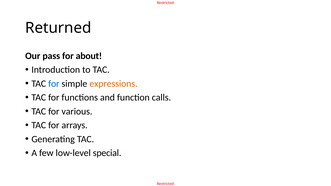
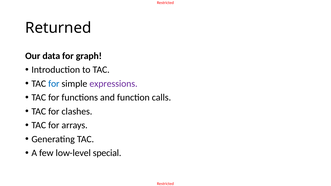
pass: pass -> data (51, 56)
about: about -> graph (89, 56)
expressions colour: orange -> purple (113, 84)
various: various -> clashes (77, 111)
